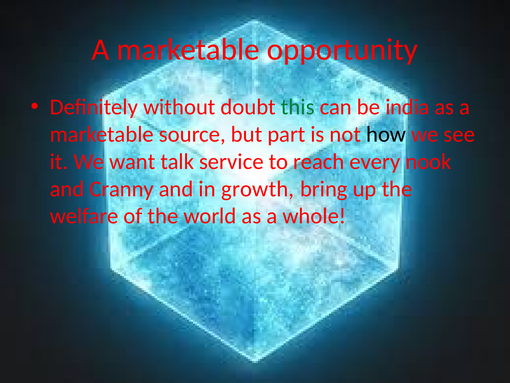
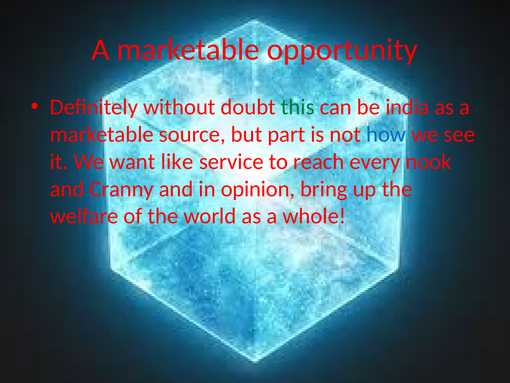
how colour: black -> blue (386, 134)
talk: talk -> like (177, 161)
growth: growth -> opinion (258, 189)
